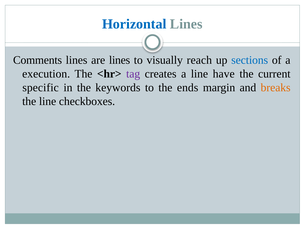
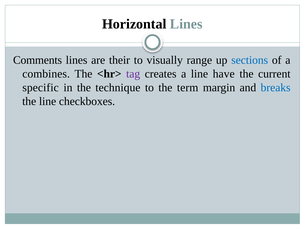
Horizontal colour: blue -> black (134, 24)
are lines: lines -> their (120, 60)
reach: reach -> range (199, 60)
execution: execution -> combines (46, 74)
keywords: keywords -> technique (118, 88)
ends: ends -> term (188, 88)
breaks colour: orange -> blue (276, 88)
